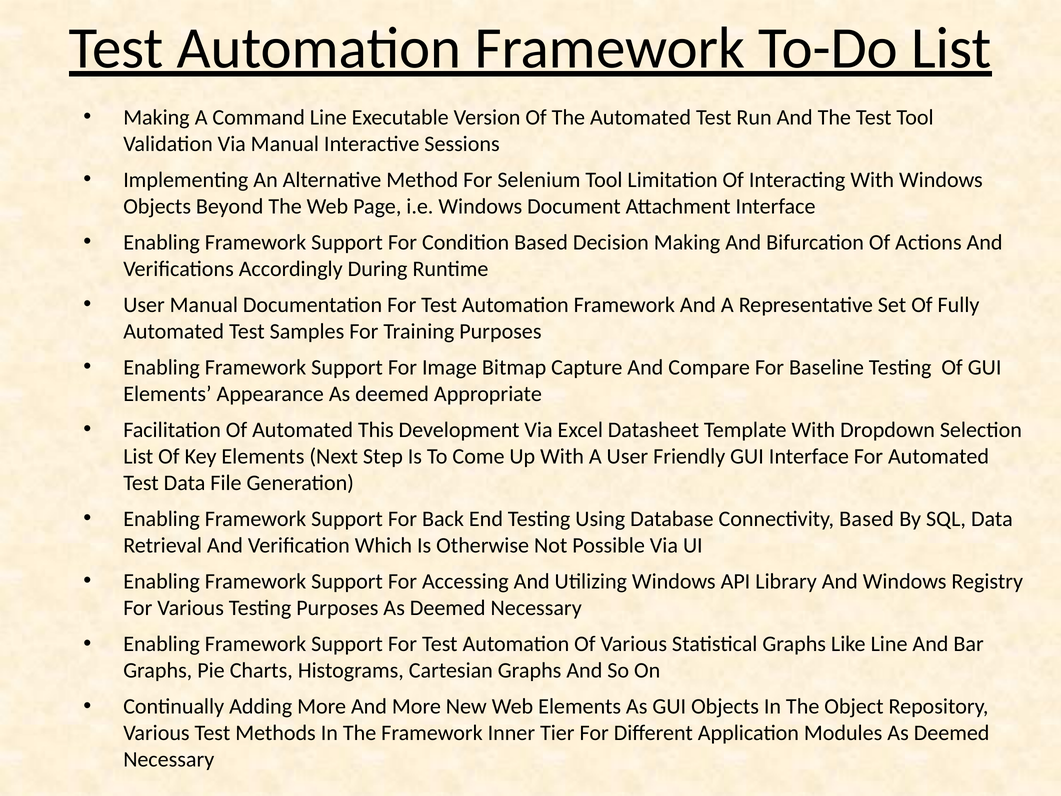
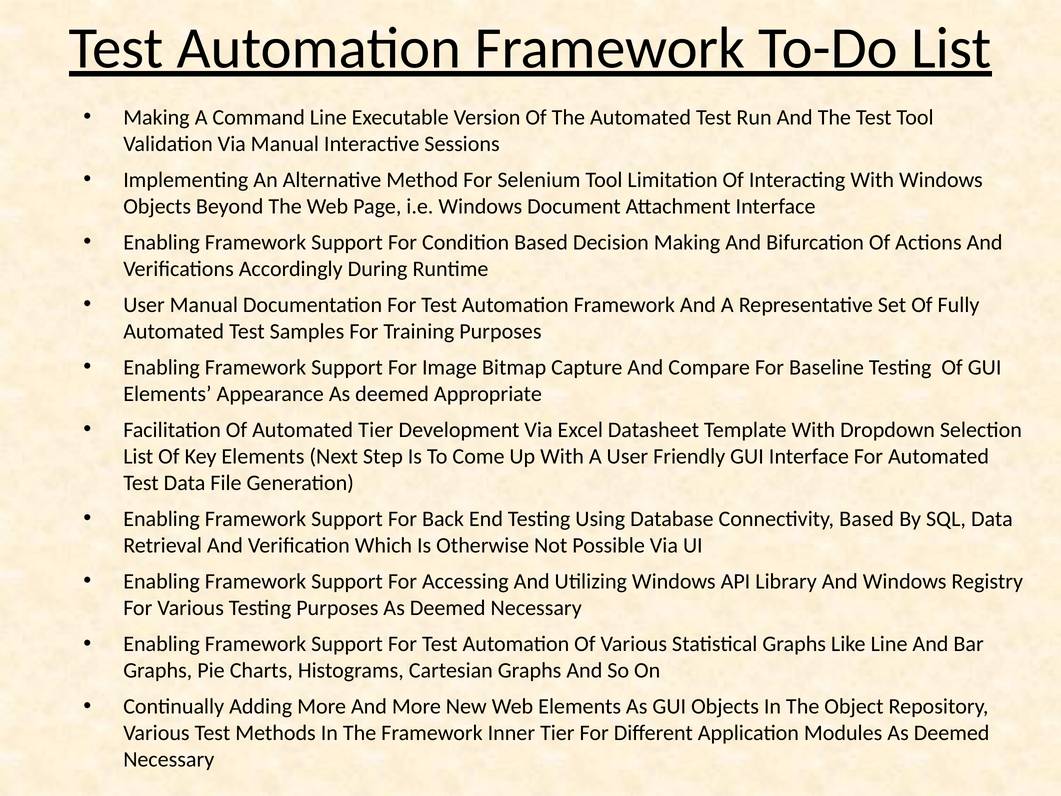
Automated This: This -> Tier (376, 430)
